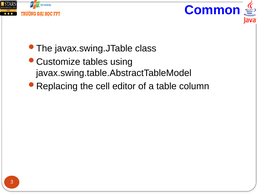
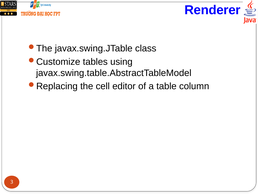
Common: Common -> Renderer (213, 10)
